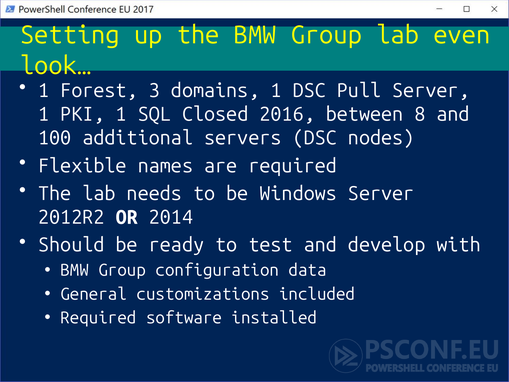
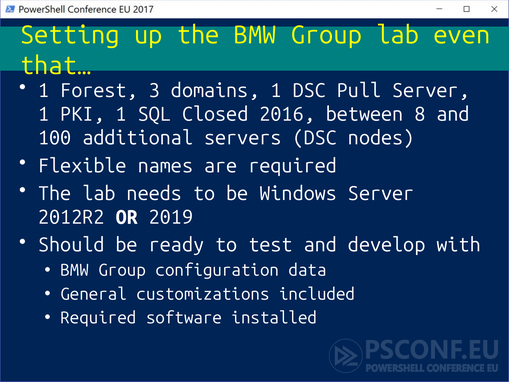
look…: look… -> that… (56, 66)
2014: 2014 -> 2019 (171, 217)
